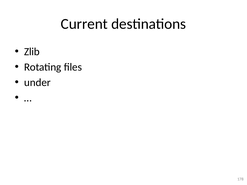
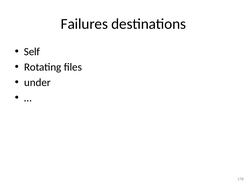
Current: Current -> Failures (84, 24)
Zlib: Zlib -> Self (32, 52)
